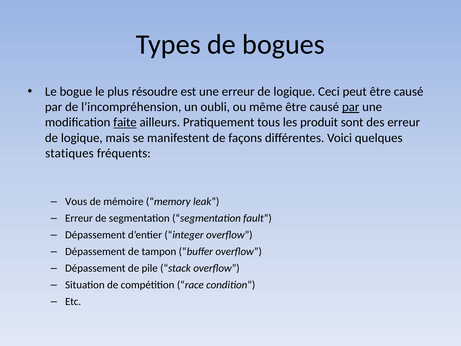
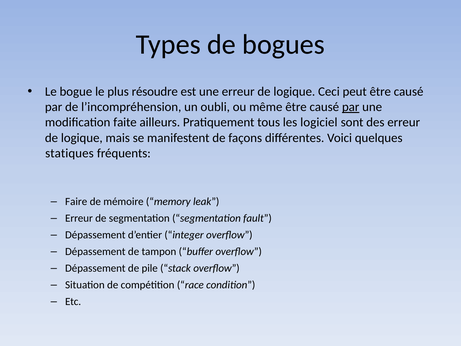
faite underline: present -> none (125, 122)
produit: produit -> logiciel (319, 122)
Vous: Vous -> Faire (76, 201)
